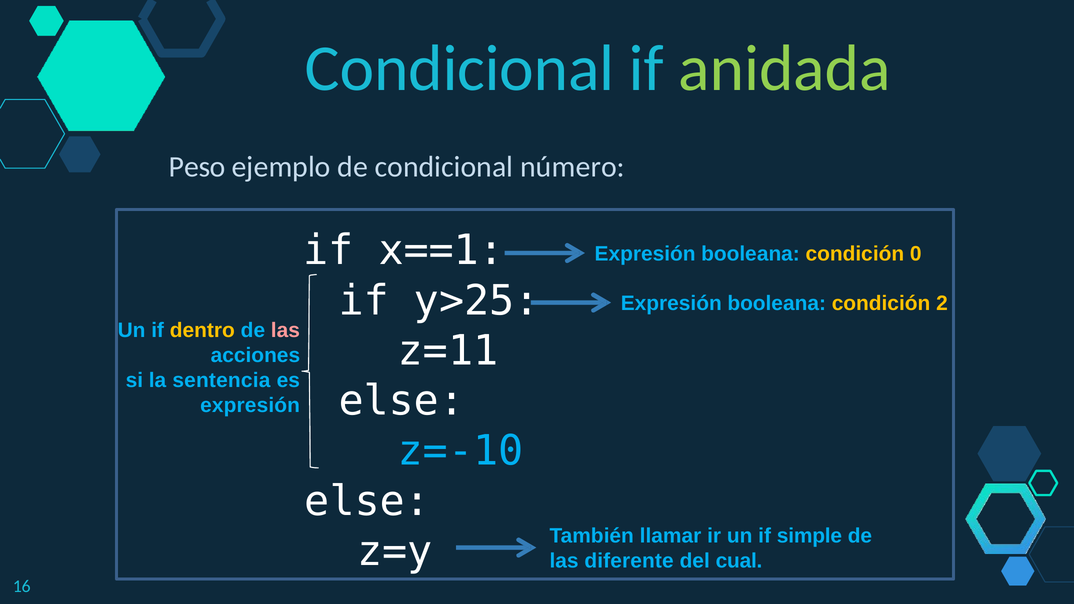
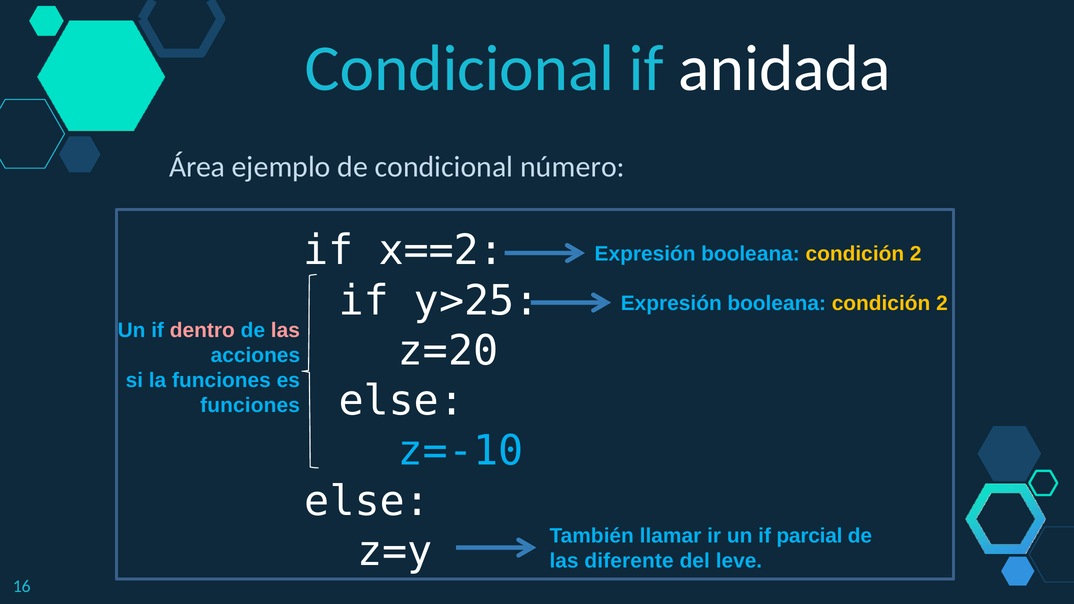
anidada colour: light green -> white (784, 69)
Peso: Peso -> Área (197, 167)
x==1: x==1 -> x==2 (441, 251)
0: 0 -> 2 (916, 254)
dentro colour: yellow -> pink (202, 330)
z=11: z=11 -> z=20 (448, 351)
la sentencia: sentencia -> funciones (221, 381)
expresión: expresión -> funciones (250, 406)
simple: simple -> parcial (809, 536)
cual: cual -> leve (739, 561)
